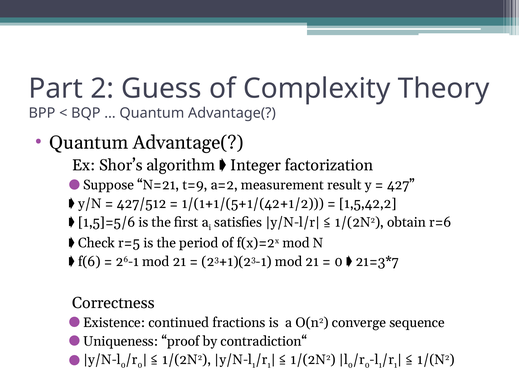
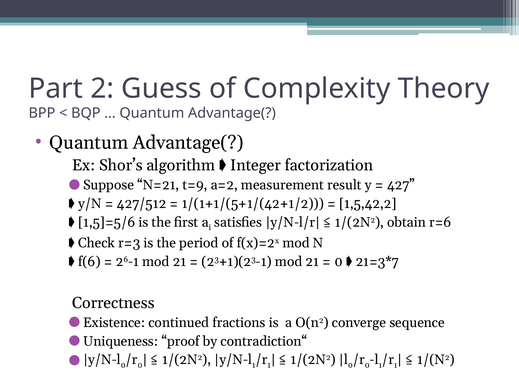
r=5: r=5 -> r=3 (129, 243)
